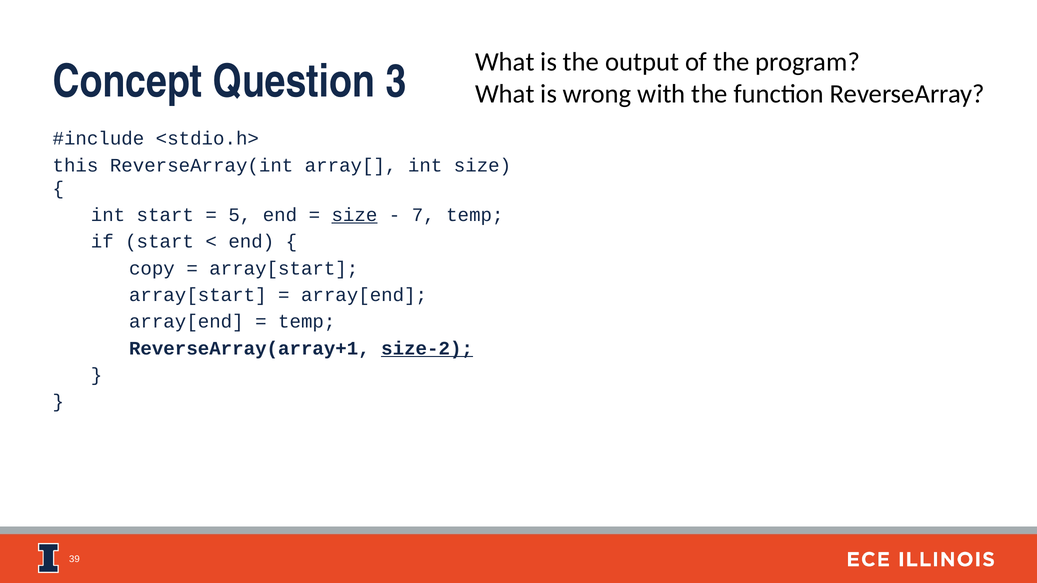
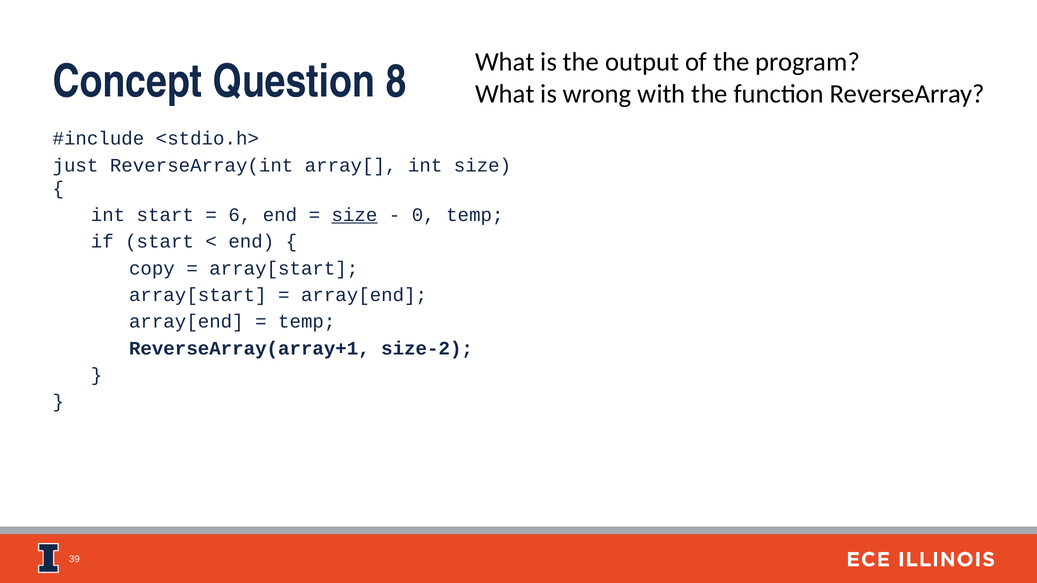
3: 3 -> 8 (396, 82)
this: this -> just (75, 165)
5: 5 -> 6 (240, 215)
7: 7 -> 0 (423, 215)
size-2 underline: present -> none (427, 348)
